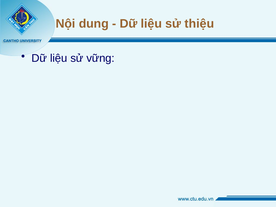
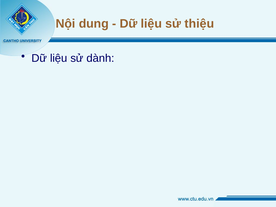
vững: vững -> dành (100, 58)
